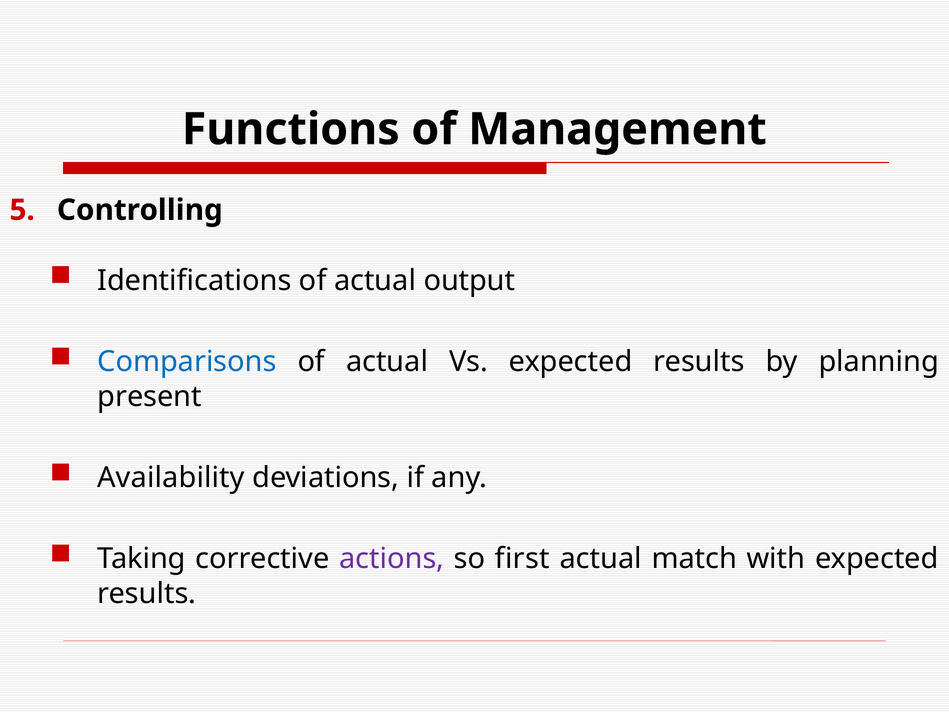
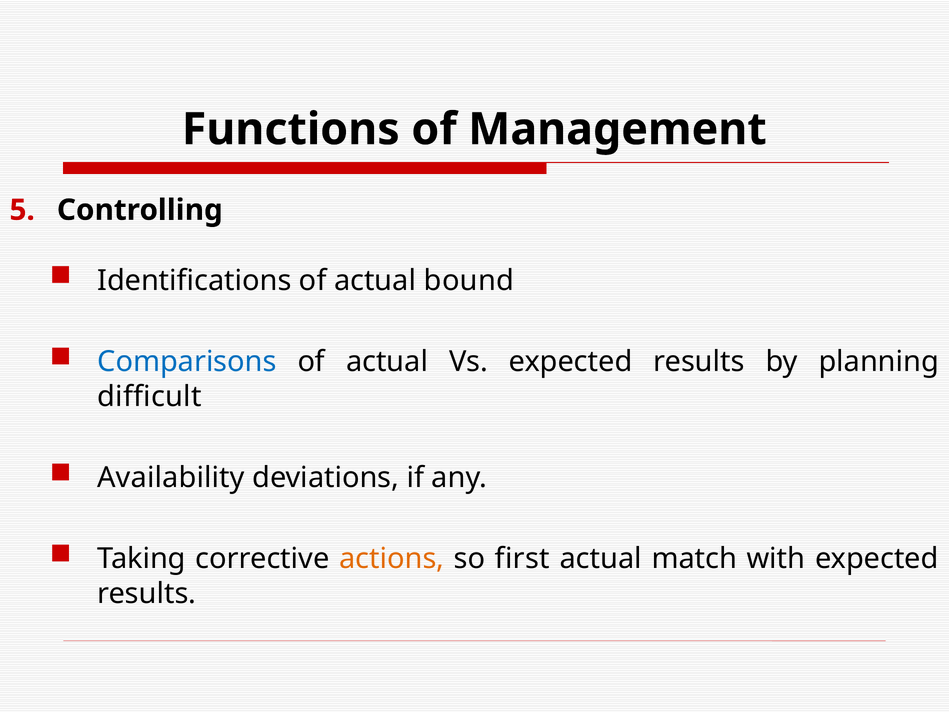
output: output -> bound (469, 280)
present: present -> difficult (149, 396)
actions colour: purple -> orange (392, 559)
